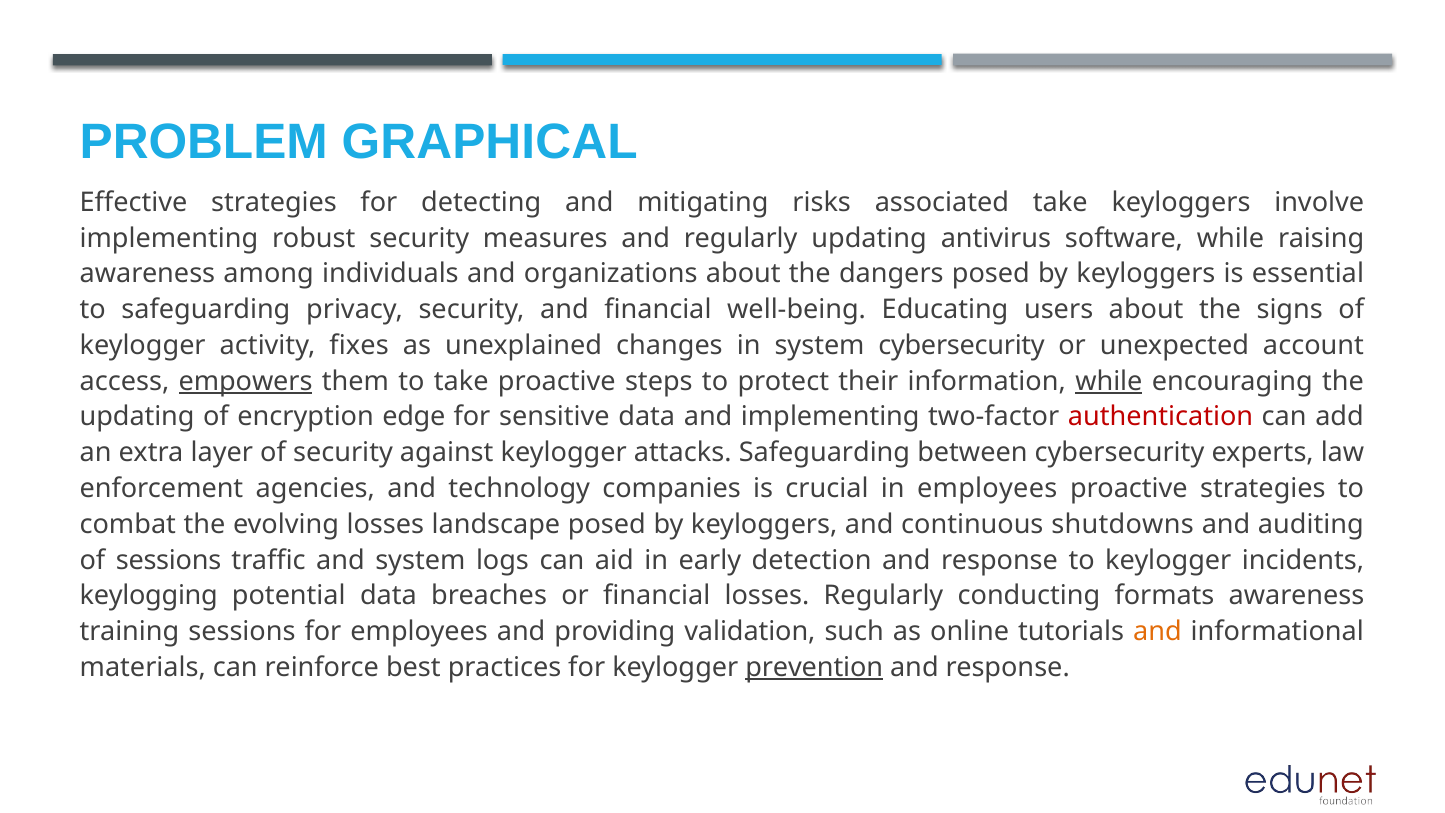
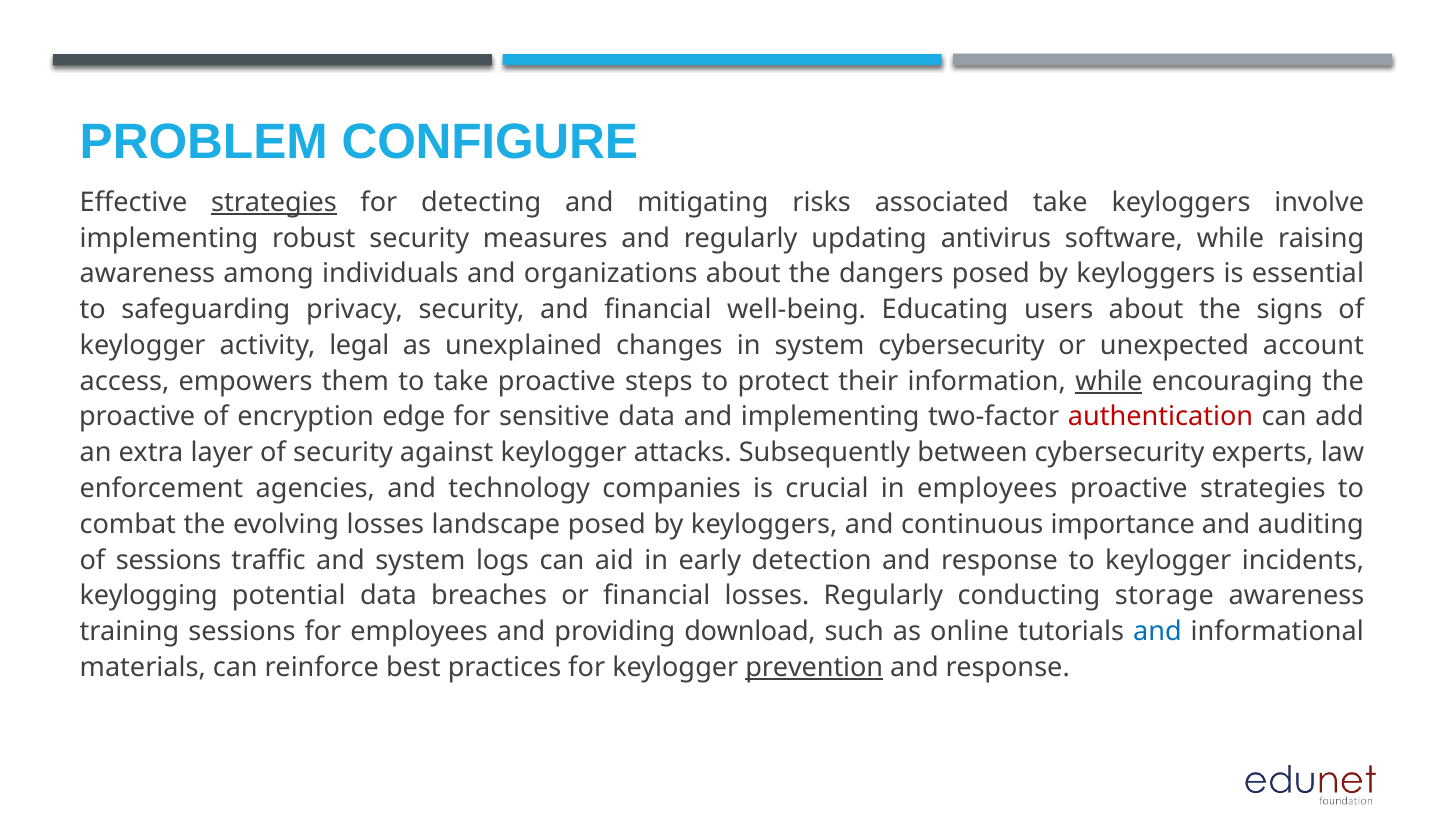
GRAPHICAL: GRAPHICAL -> CONFIGURE (490, 142)
strategies underline: none -> present (274, 202)
fixes: fixes -> legal (359, 345)
empowers underline: present -> none (246, 381)
updating: updating -> proactive (137, 417)
attacks Safeguarding: Safeguarding -> Subsequently (825, 453)
shutdowns: shutdowns -> importance (1123, 524)
formats: formats -> storage (1164, 596)
validation: validation -> download (750, 631)
and colour: orange -> blue (1157, 631)
